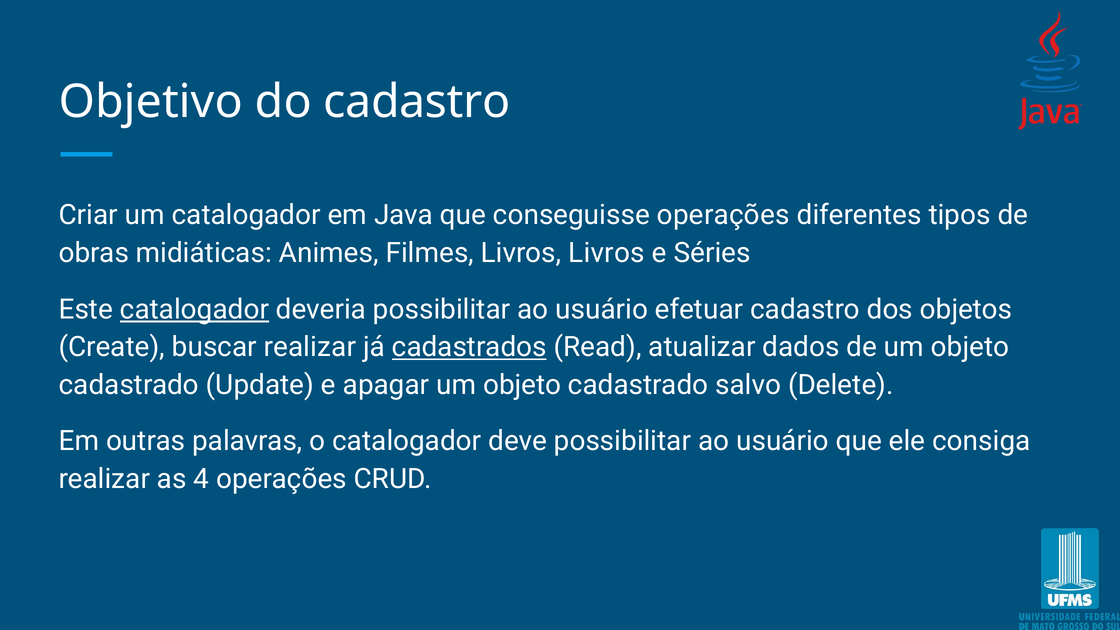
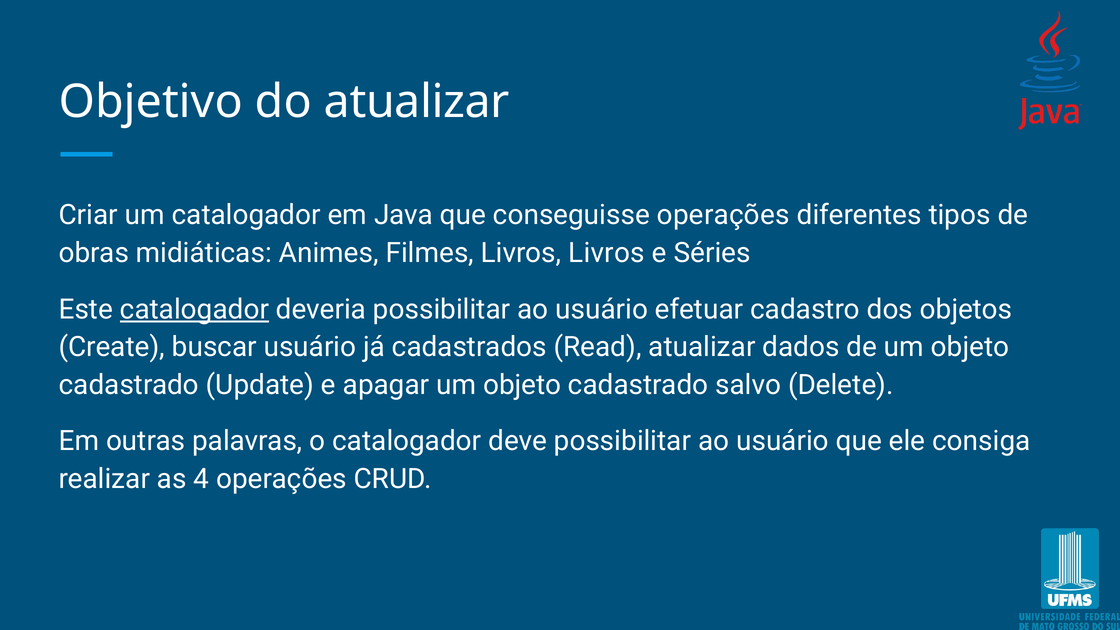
do cadastro: cadastro -> atualizar (417, 102)
buscar realizar: realizar -> usuário (310, 347)
cadastrados underline: present -> none (469, 347)
